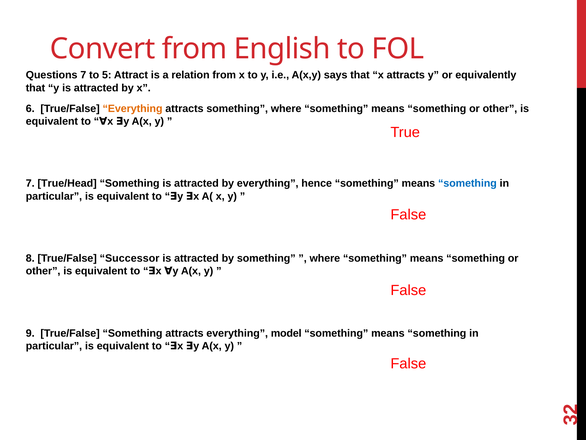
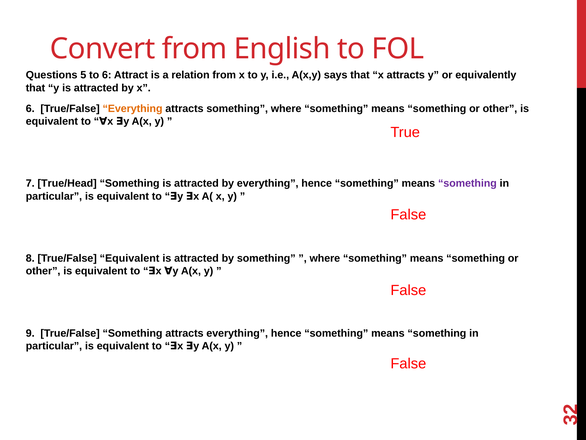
Questions 7: 7 -> 5 (83, 75)
to 5: 5 -> 6 (107, 75)
something colour: blue -> purple (467, 183)
True/False Successor: Successor -> Equivalent (130, 258)
attracts everything model: model -> hence (286, 333)
